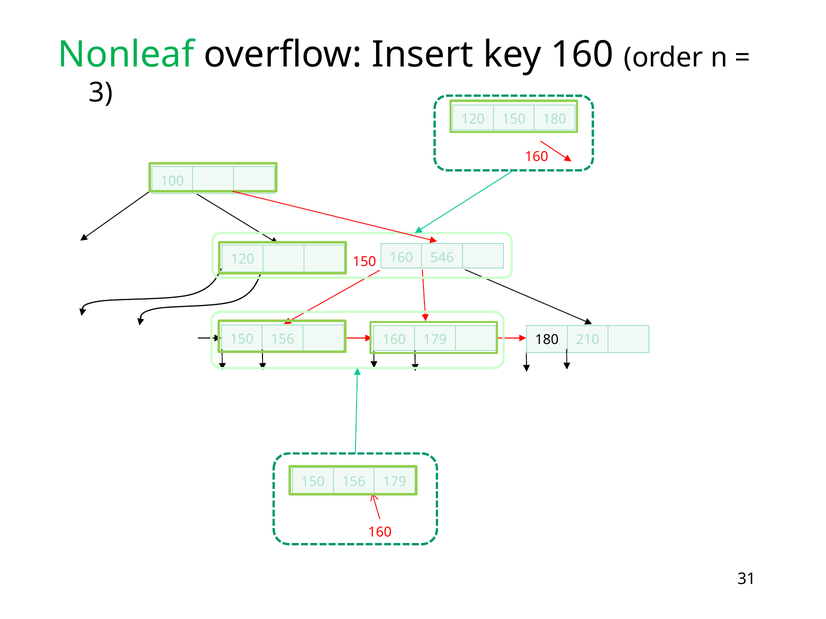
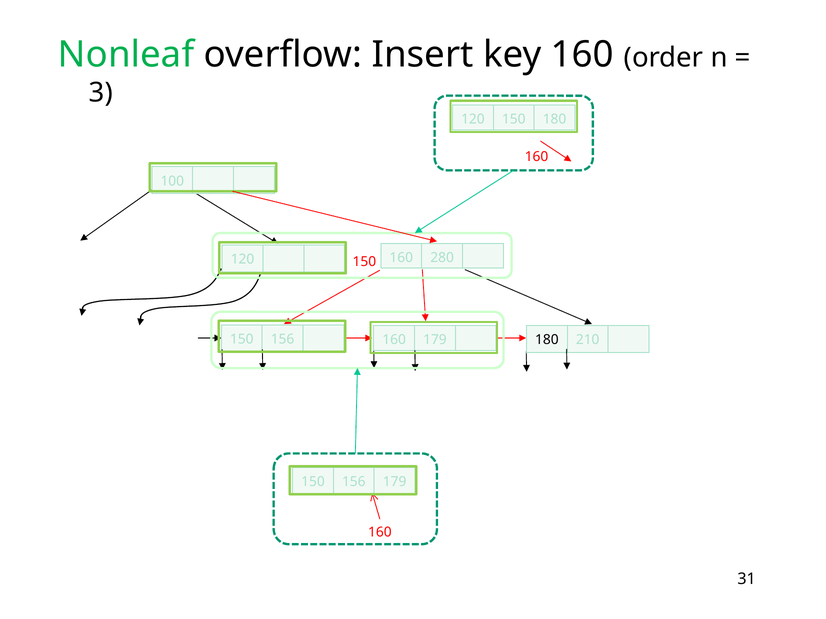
546: 546 -> 280 (442, 258)
